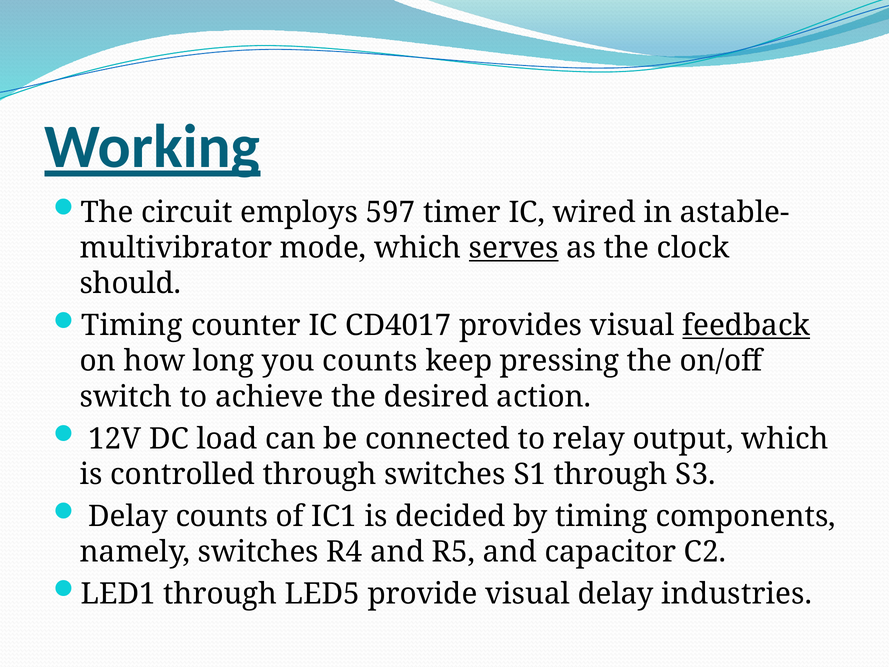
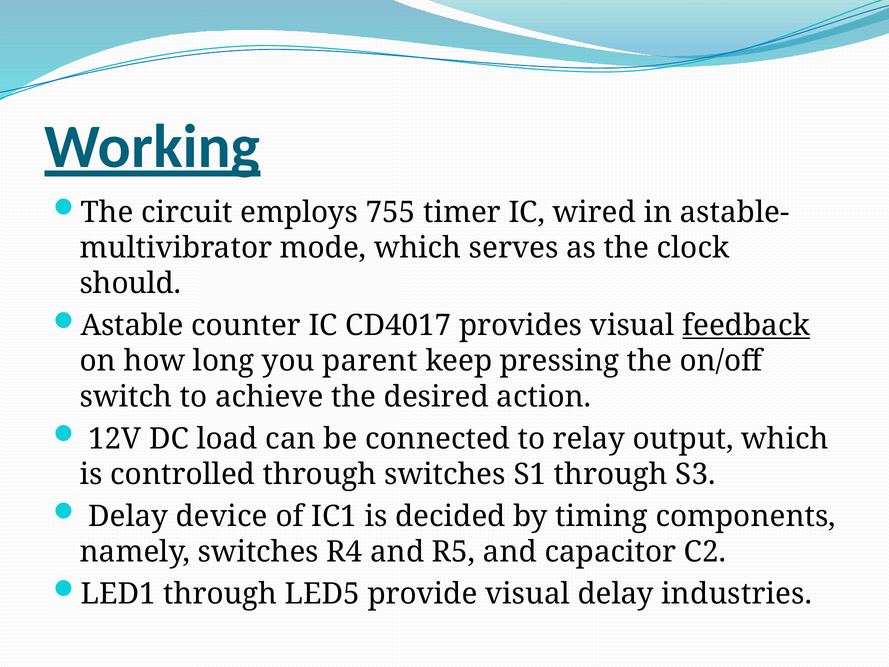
597: 597 -> 755 (391, 212)
serves underline: present -> none (514, 248)
Timing: Timing -> Astable (132, 325)
you counts: counts -> parent (370, 361)
Delay counts: counts -> device (222, 516)
